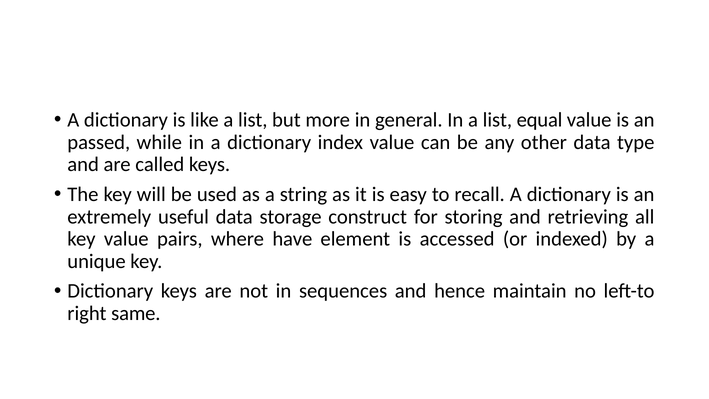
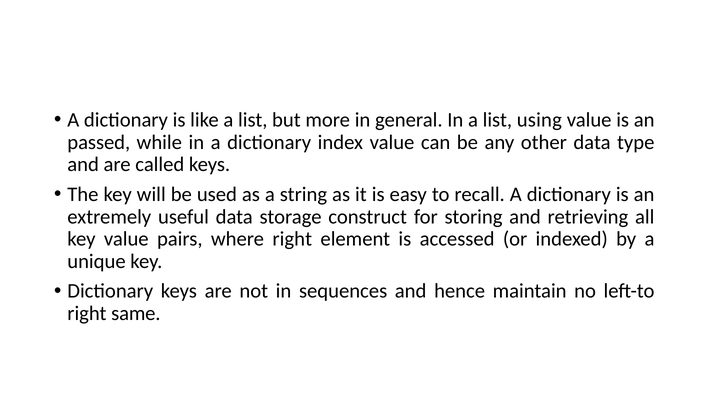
equal: equal -> using (539, 120)
where have: have -> right (292, 239)
